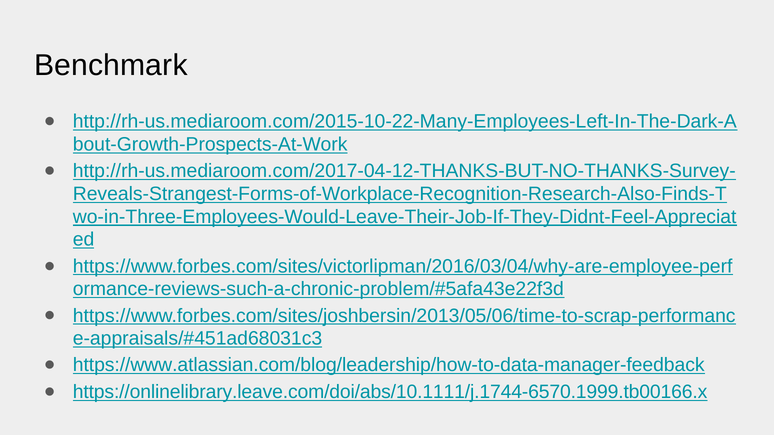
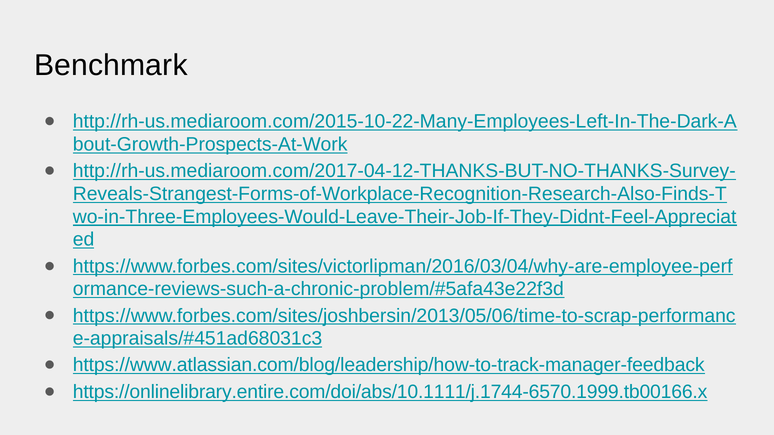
https://www.atlassian.com/blog/leadership/how-to-data-manager-feedback: https://www.atlassian.com/blog/leadership/how-to-data-manager-feedback -> https://www.atlassian.com/blog/leadership/how-to-track-manager-feedback (389, 365)
https://onlinelibrary.leave.com/doi/abs/10.1111/j.1744-6570.1999.tb00166.x: https://onlinelibrary.leave.com/doi/abs/10.1111/j.1744-6570.1999.tb00166.x -> https://onlinelibrary.entire.com/doi/abs/10.1111/j.1744-6570.1999.tb00166.x (390, 392)
